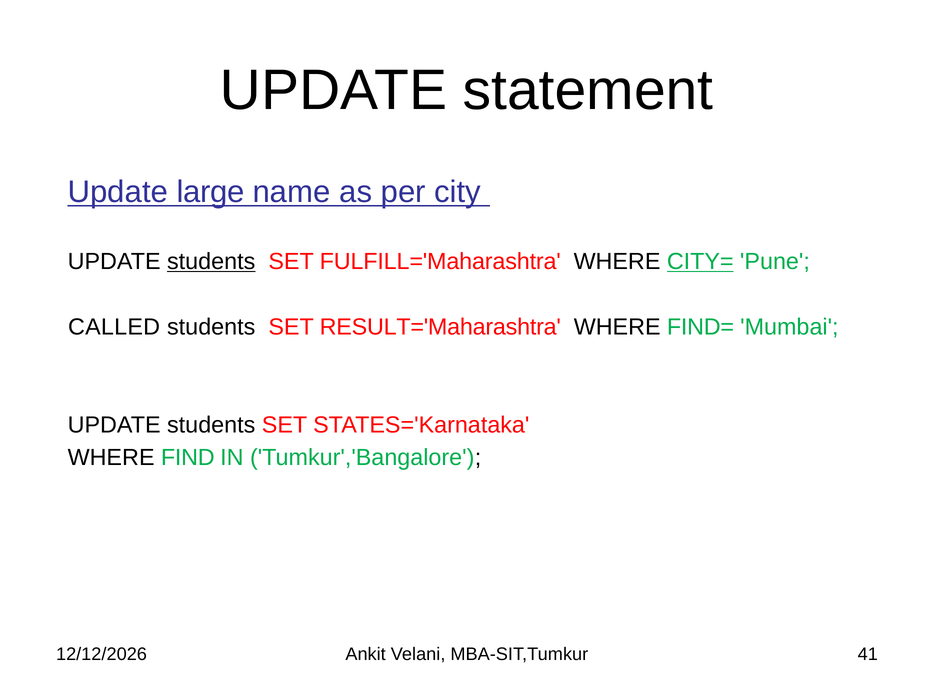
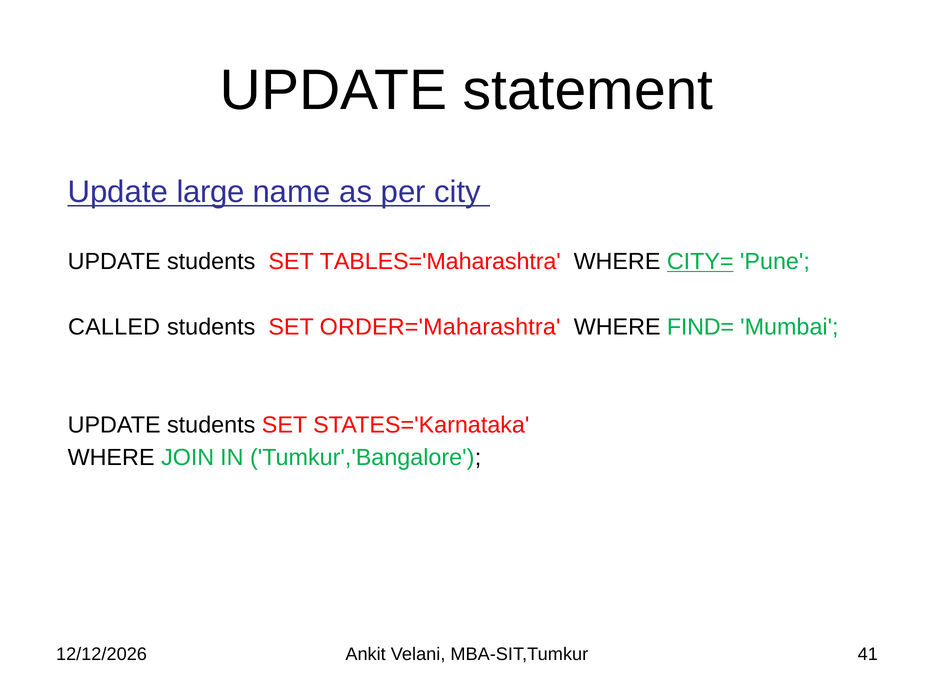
students underline: present -> none (211, 262)
FULFILL='Maharashtra: FULFILL='Maharashtra -> TABLES='Maharashtra (440, 262)
RESULT='Maharashtra: RESULT='Maharashtra -> ORDER='Maharashtra (440, 327)
FIND: FIND -> JOIN (188, 458)
